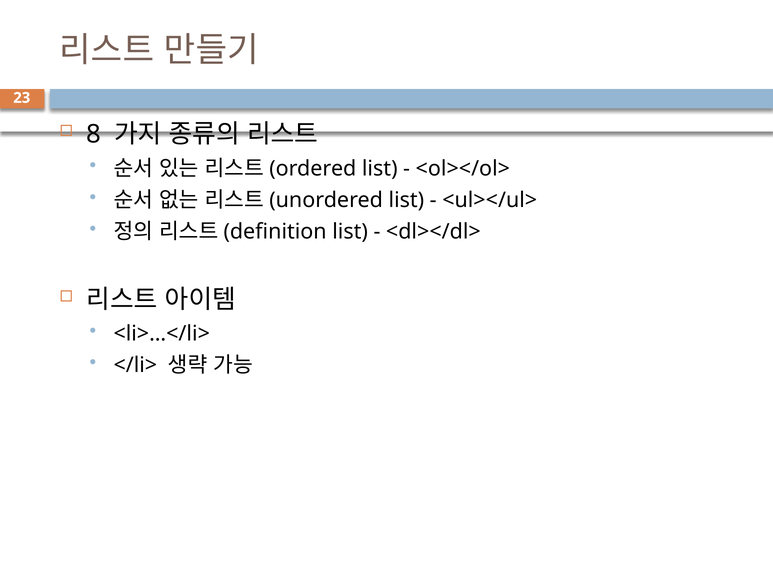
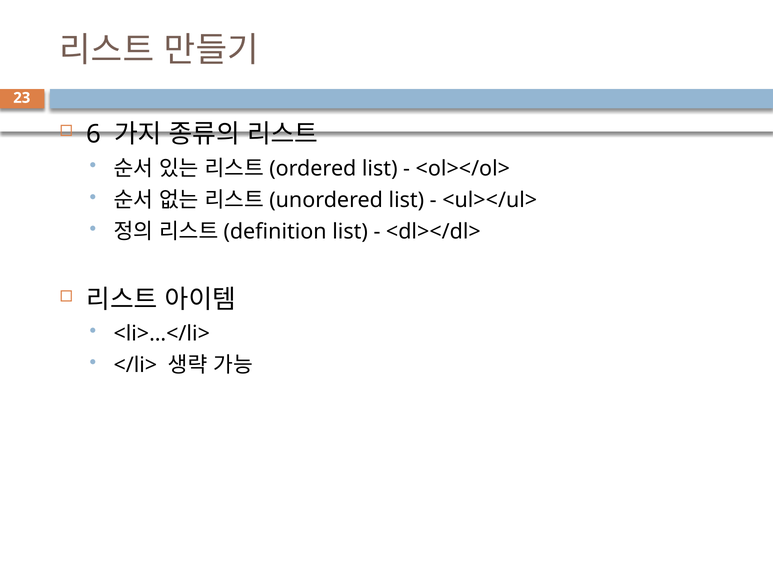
8: 8 -> 6 (94, 134)
